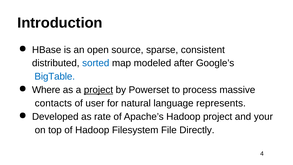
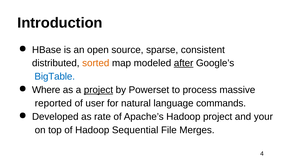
sorted colour: blue -> orange (96, 63)
after underline: none -> present (184, 63)
contacts: contacts -> reported (53, 103)
represents: represents -> commands (221, 103)
Filesystem: Filesystem -> Sequential (135, 130)
Directly: Directly -> Merges (197, 130)
